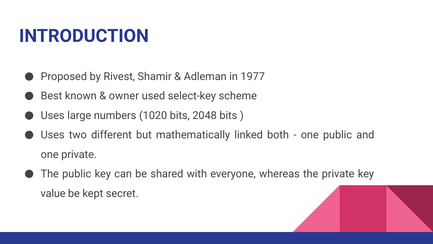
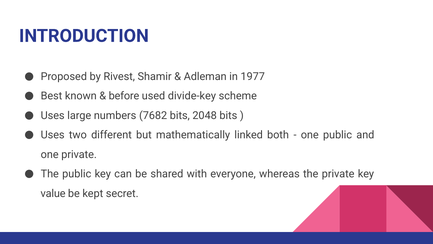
owner: owner -> before (124, 96)
select-key: select-key -> divide-key (192, 96)
1020: 1020 -> 7682 (153, 115)
